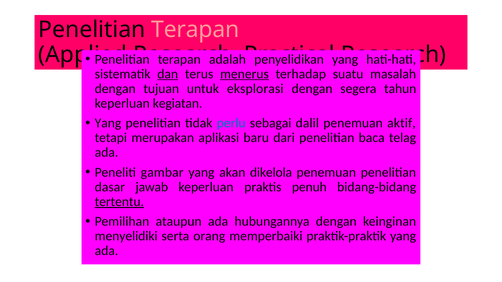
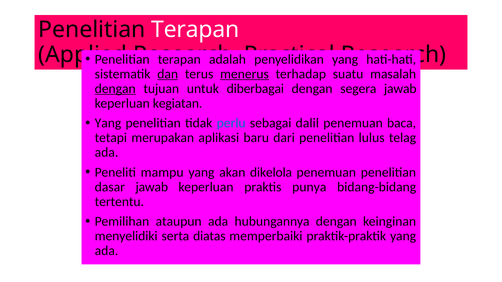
Terapan colour: pink -> white (195, 30)
dengan underline: none -> present (115, 89)
eksplorasi: eksplorasi -> diberbagai (255, 89)
segera tahun: tahun -> jawab (400, 89)
aktif: aktif -> baca (402, 123)
baca: baca -> lulus (372, 138)
gambar: gambar -> mampu (162, 173)
penuh: penuh -> punya (309, 187)
tertentu underline: present -> none (119, 202)
orang: orang -> diatas (209, 236)
